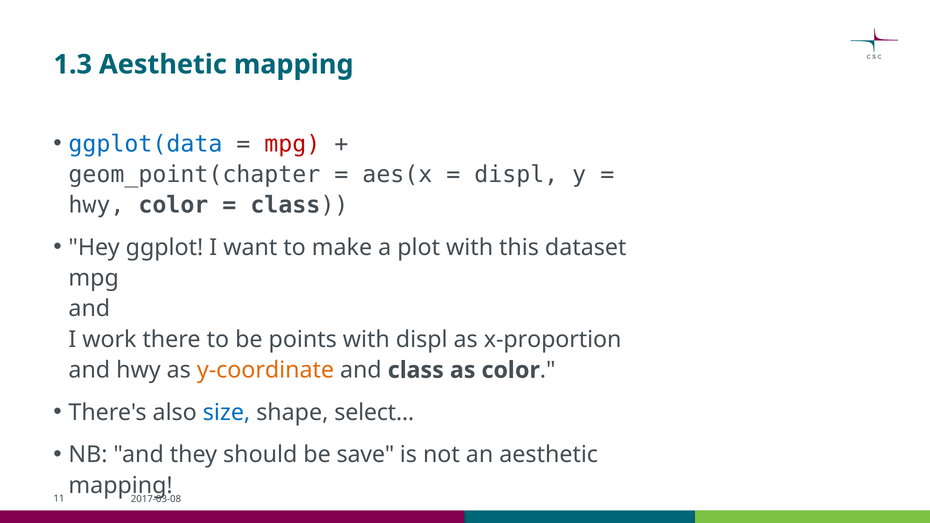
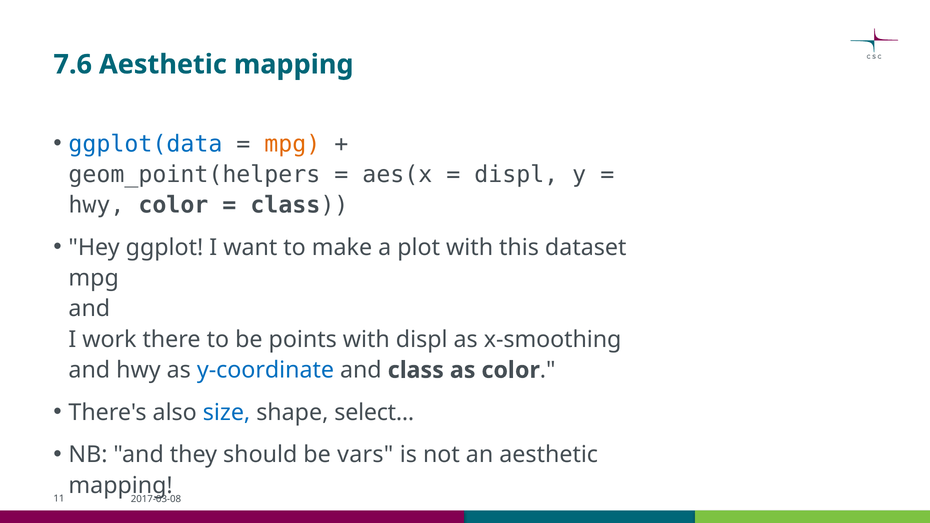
1.3: 1.3 -> 7.6 (73, 64)
mpg colour: red -> orange (292, 144)
geom_point(chapter: geom_point(chapter -> geom_point(helpers (194, 175)
x-proportion: x-proportion -> x-smoothing (553, 340)
y-coordinate colour: orange -> blue (265, 370)
save: save -> vars (365, 455)
